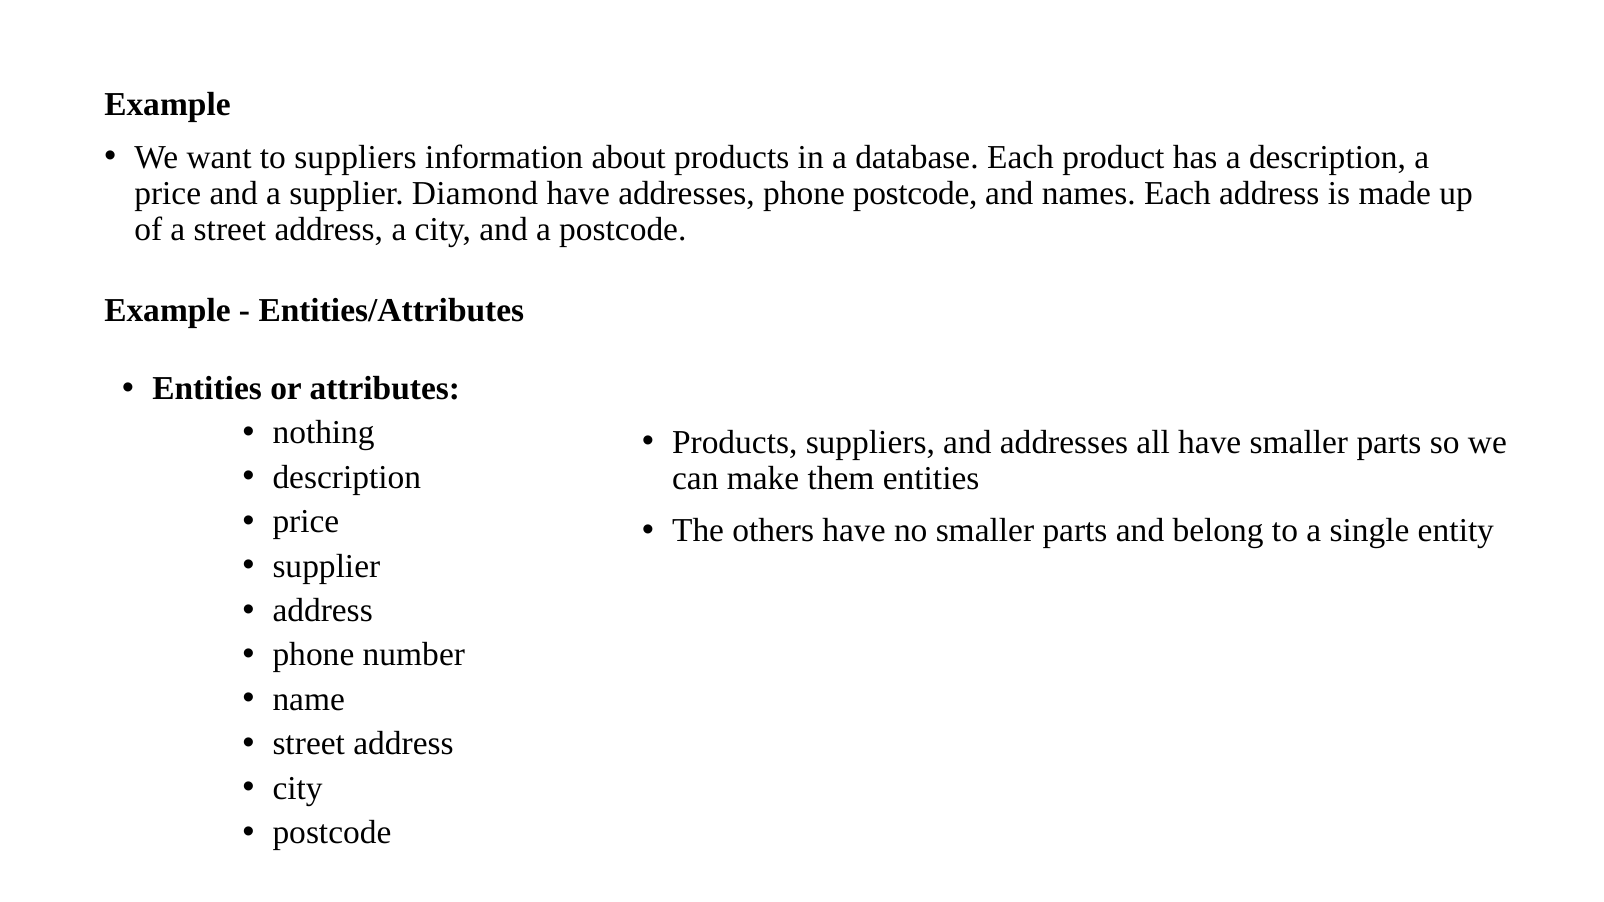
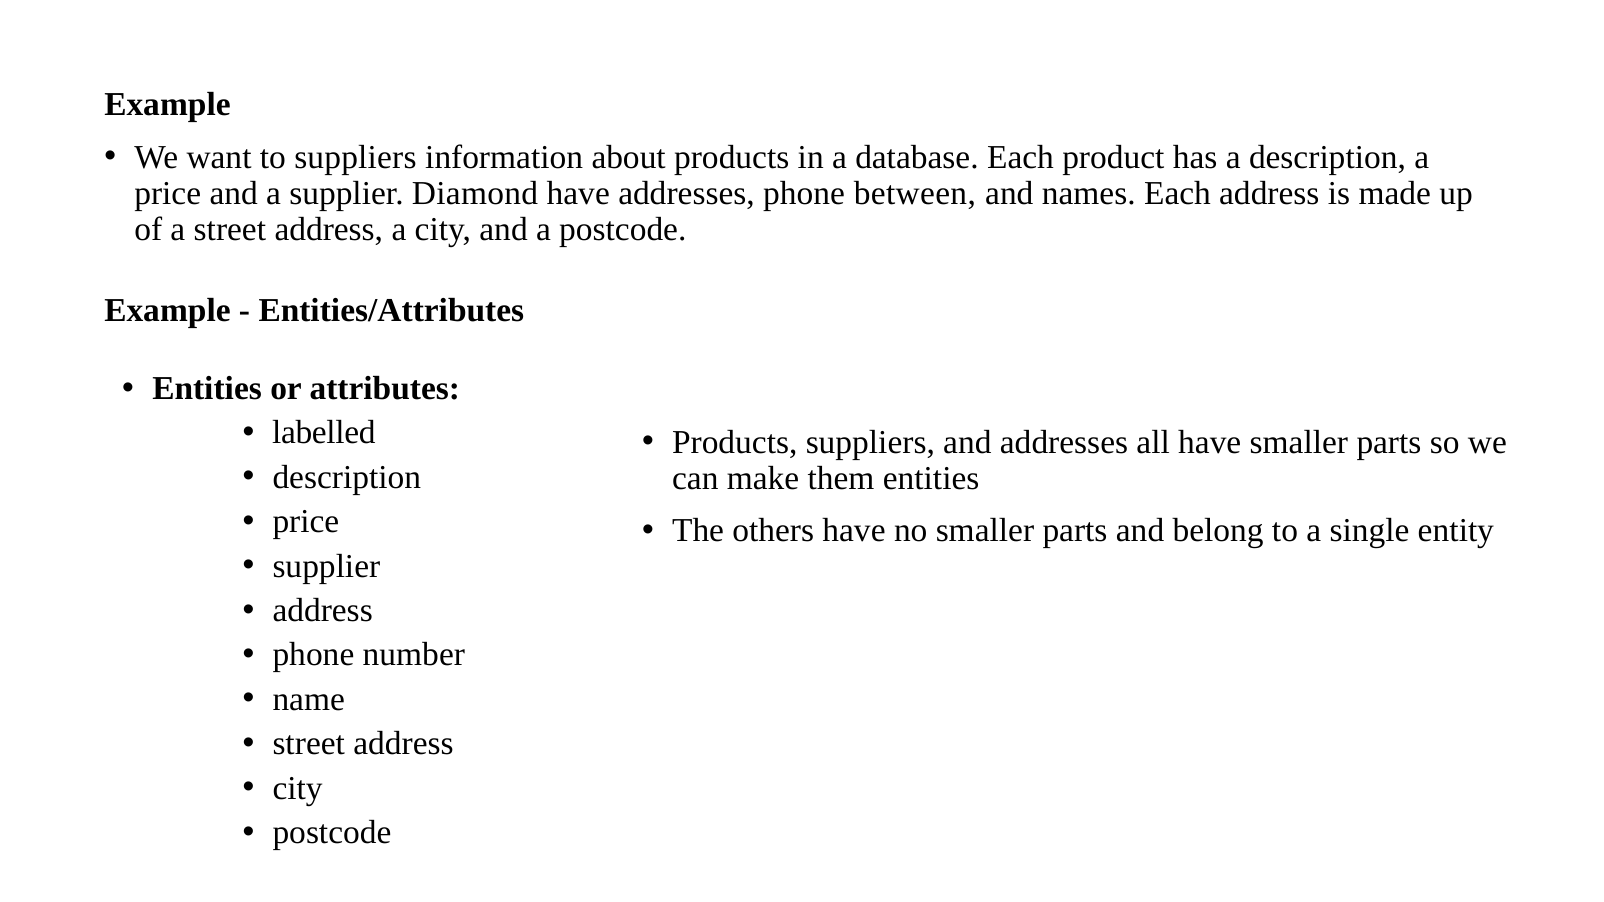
phone postcode: postcode -> between (915, 193)
nothing: nothing -> labelled (324, 433)
